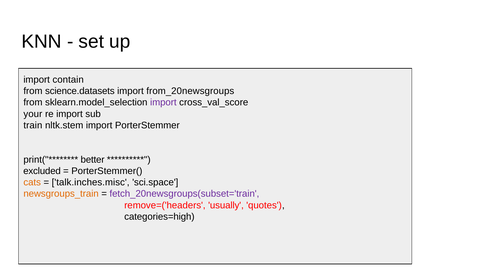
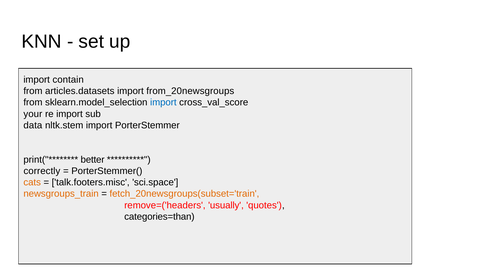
science.datasets: science.datasets -> articles.datasets (80, 91)
import colour: purple -> blue (163, 103)
train: train -> data (33, 126)
excluded: excluded -> correctly (42, 171)
talk.inches.misc: talk.inches.misc -> talk.footers.misc (91, 183)
fetch_20newsgroups(subset='train colour: purple -> orange (184, 194)
categories=high: categories=high -> categories=than (159, 217)
